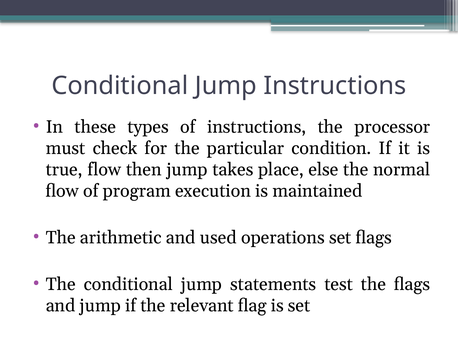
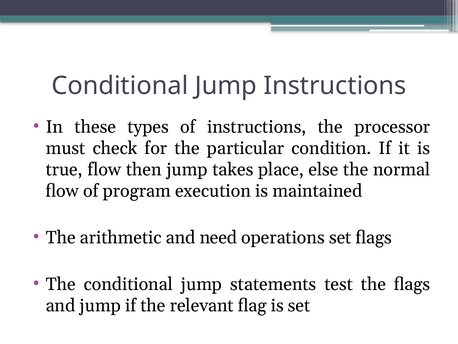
used: used -> need (218, 237)
